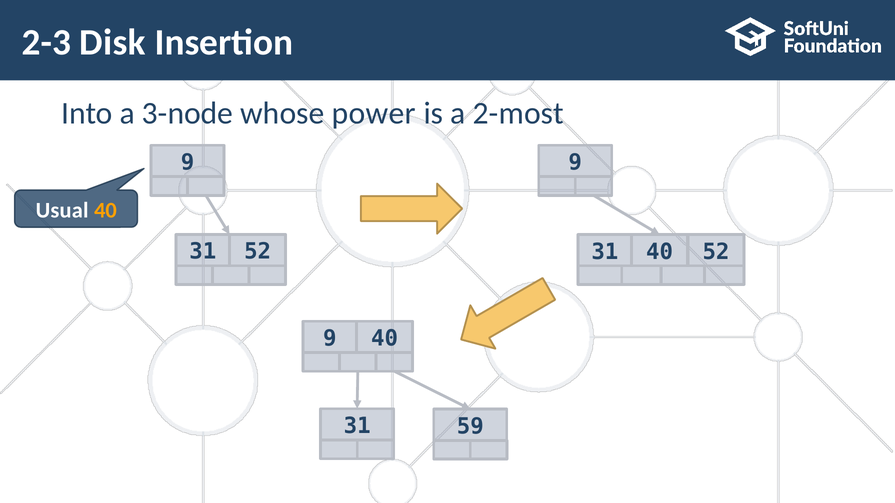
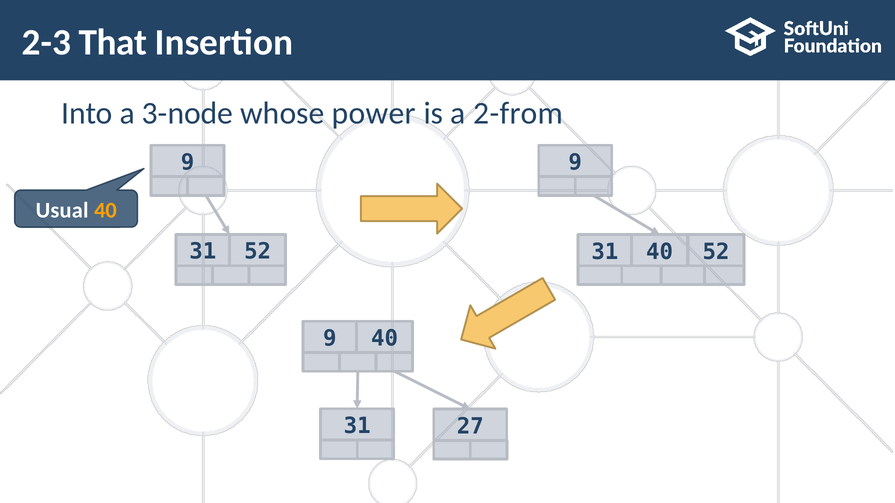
Disk: Disk -> That (113, 42)
2-most: 2-most -> 2-from (518, 114)
59: 59 -> 27 (470, 427)
